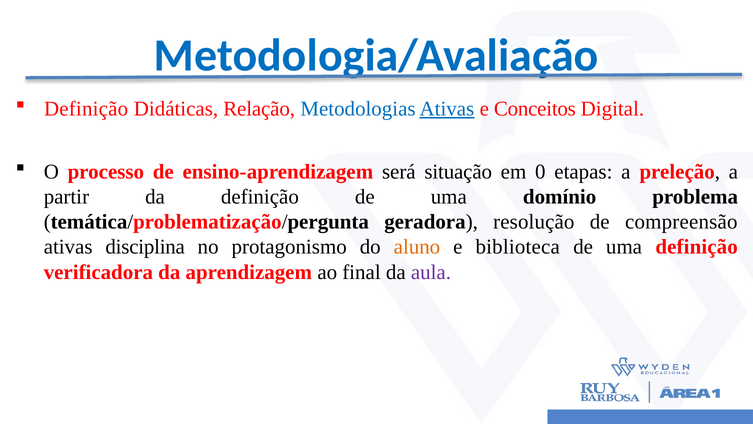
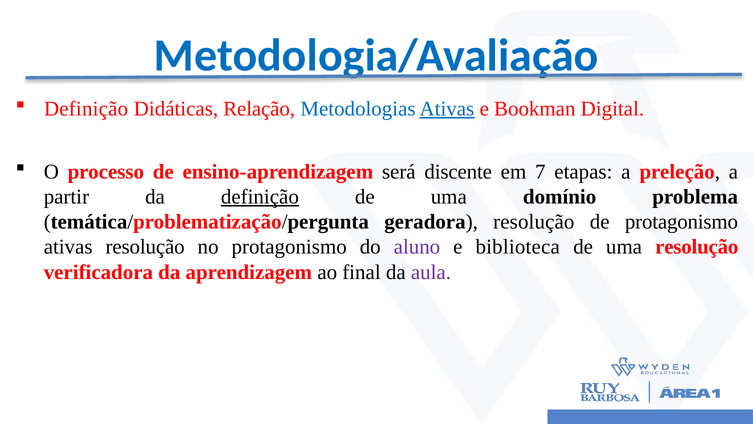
Conceitos: Conceitos -> Bookman (535, 109)
situação: situação -> discente (458, 172)
0: 0 -> 7 (540, 172)
definição underline: none -> present (260, 197)
de compreensão: compreensão -> protagonismo (681, 222)
ativas disciplina: disciplina -> resolução (145, 247)
aluno colour: orange -> purple (417, 247)
uma definição: definição -> resolução (697, 247)
